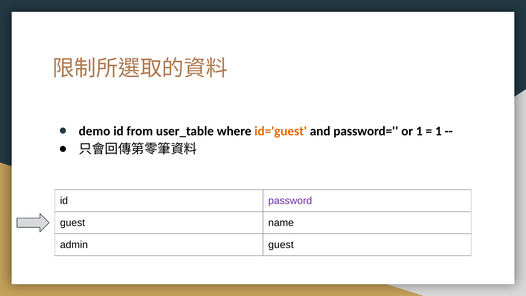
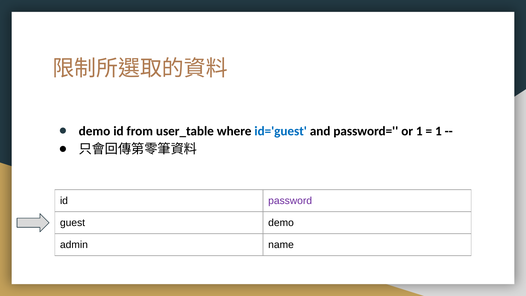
id='guest colour: orange -> blue (281, 131)
guest name: name -> demo (281, 223)
admin guest: guest -> name (281, 245)
